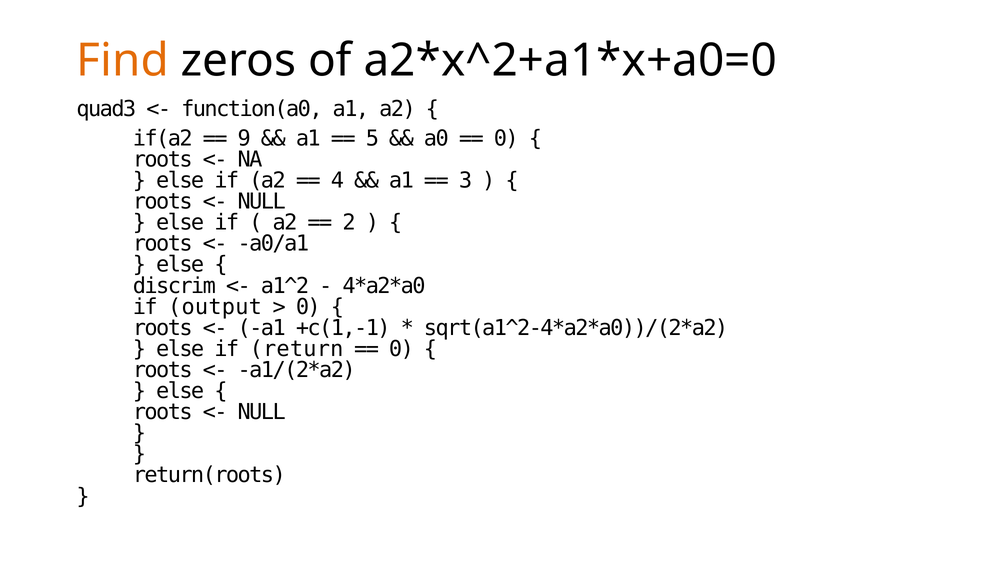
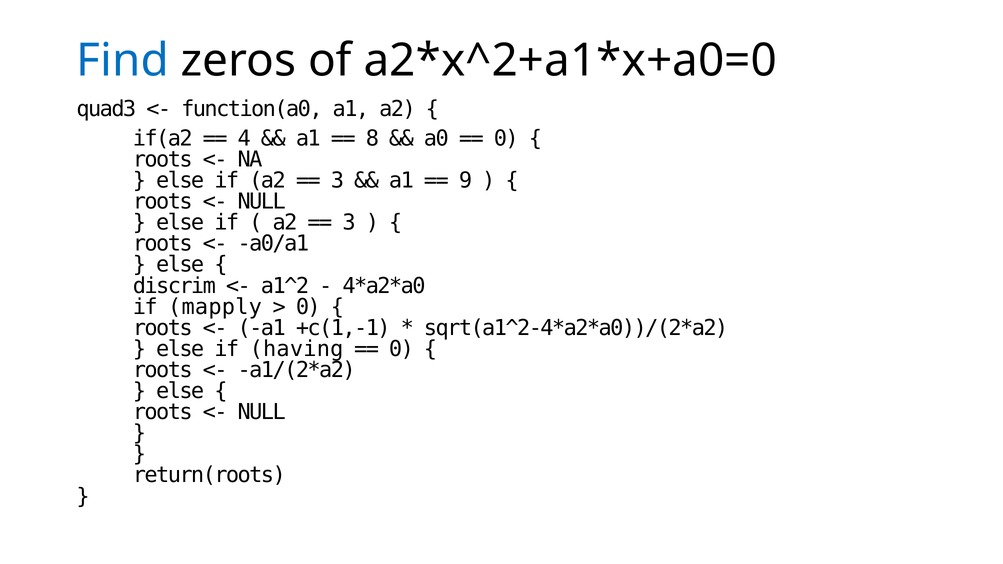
Find colour: orange -> blue (123, 60)
9: 9 -> 4 (244, 138)
5: 5 -> 8 (372, 138)
4: 4 -> 3 (337, 181)
3: 3 -> 9 (466, 181)
2: 2 -> 3 (349, 223)
output: output -> mapply (215, 307)
return: return -> having (297, 349)
